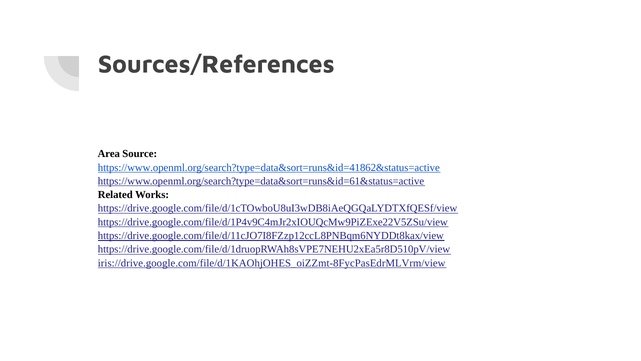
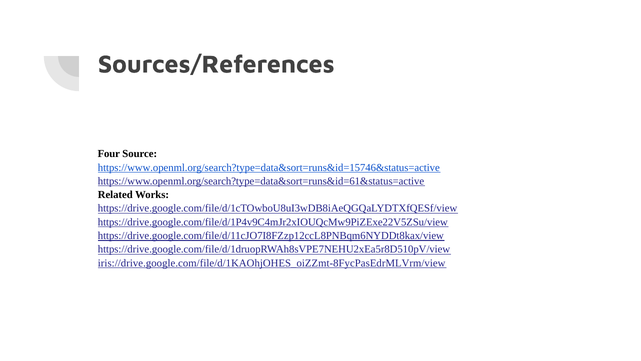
Area: Area -> Four (109, 154)
https://www.openml.org/search?type=data&sort=runs&id=41862&status=active: https://www.openml.org/search?type=data&sort=runs&id=41862&status=active -> https://www.openml.org/search?type=data&sort=runs&id=15746&status=active (269, 167)
